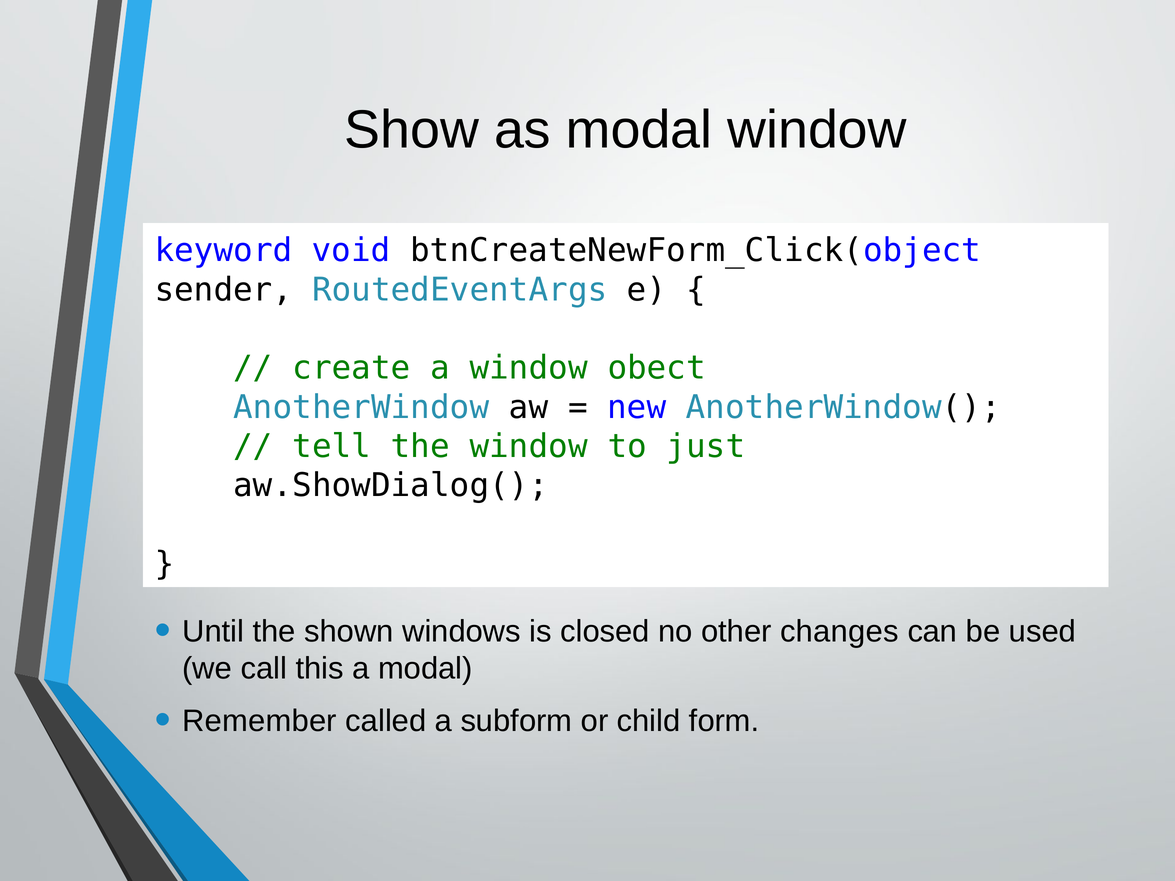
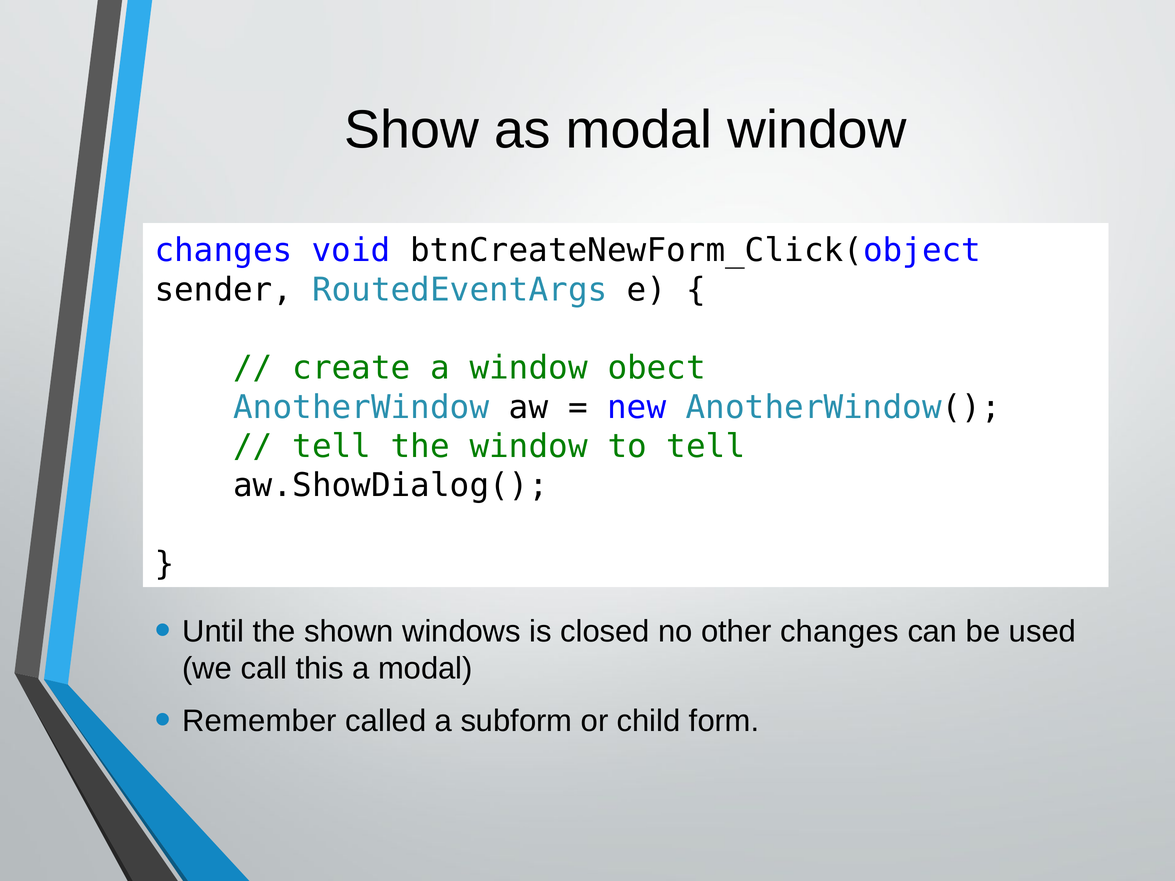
keyword: keyword -> changes (223, 251)
to just: just -> tell (706, 447)
